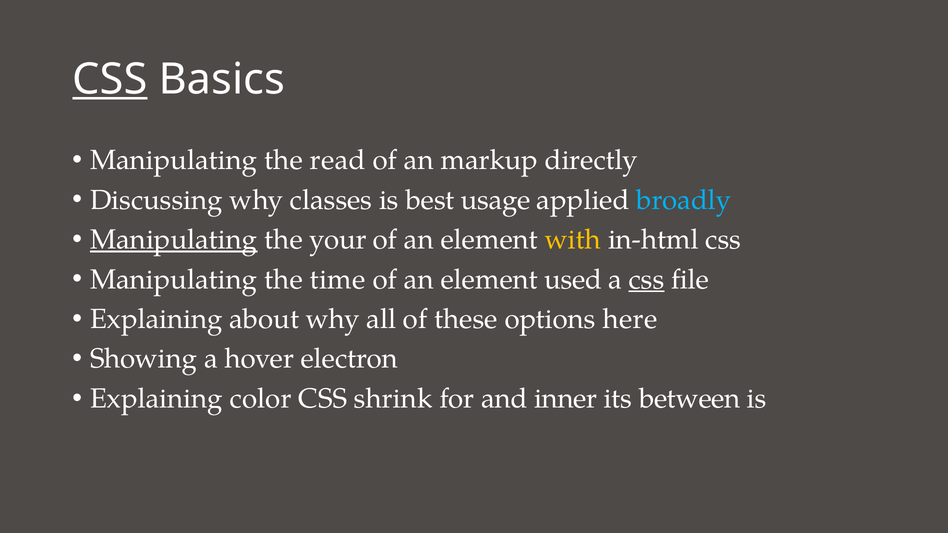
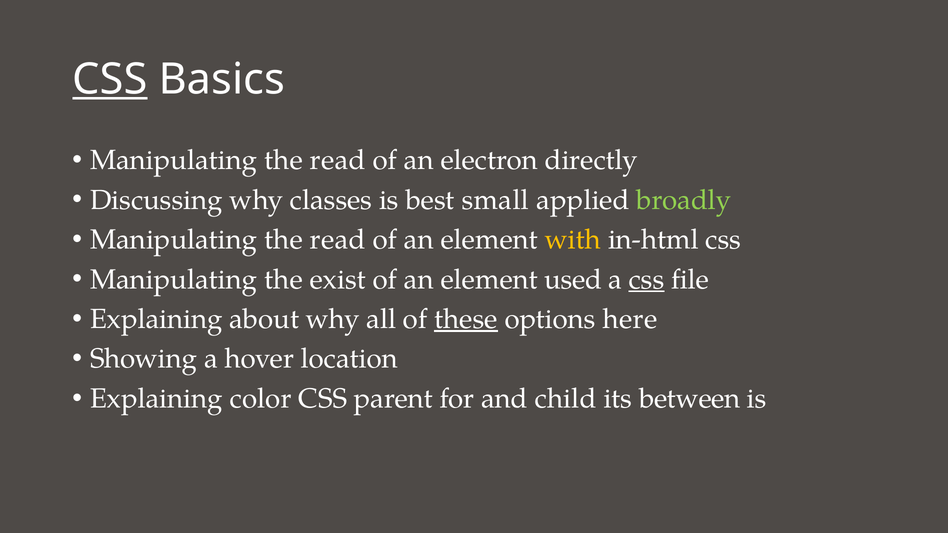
markup: markup -> electron (489, 160)
usage: usage -> small (495, 200)
broadly colour: light blue -> light green (684, 200)
Manipulating underline: present -> none (174, 240)
your: your -> read (338, 240)
time: time -> exist (338, 280)
these underline: none -> present (466, 319)
electron: electron -> location (349, 359)
shrink: shrink -> parent (393, 399)
inner: inner -> child (566, 399)
